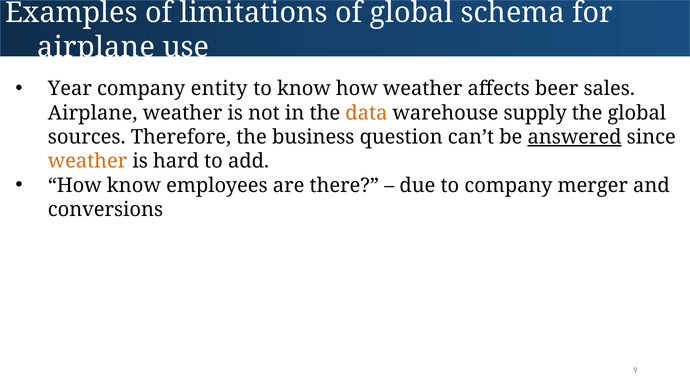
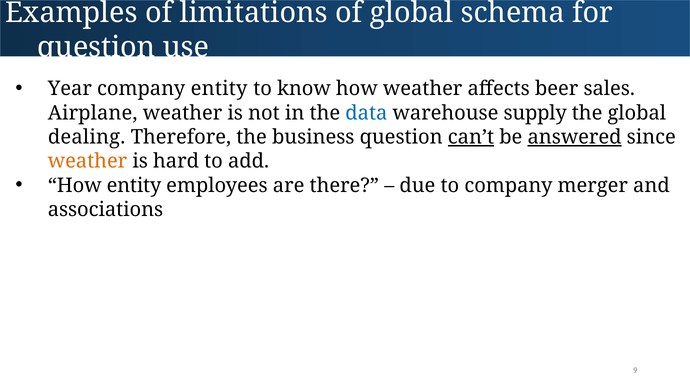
airplane: airplane -> question (96, 47)
data colour: orange -> blue (366, 113)
sources: sources -> dealing (87, 137)
can’t underline: none -> present (471, 137)
How know: know -> entity (134, 185)
conversions: conversions -> associations (105, 210)
